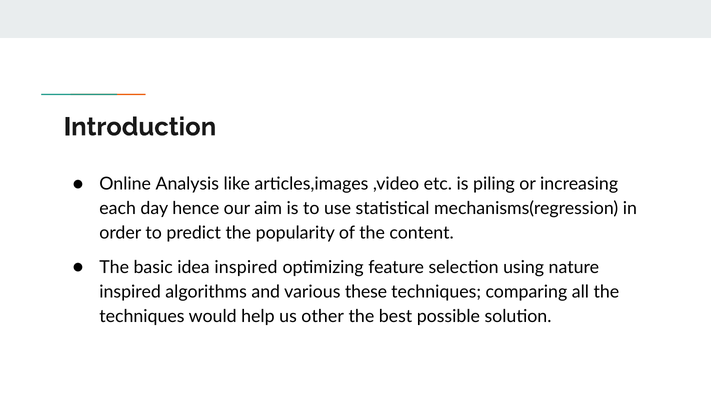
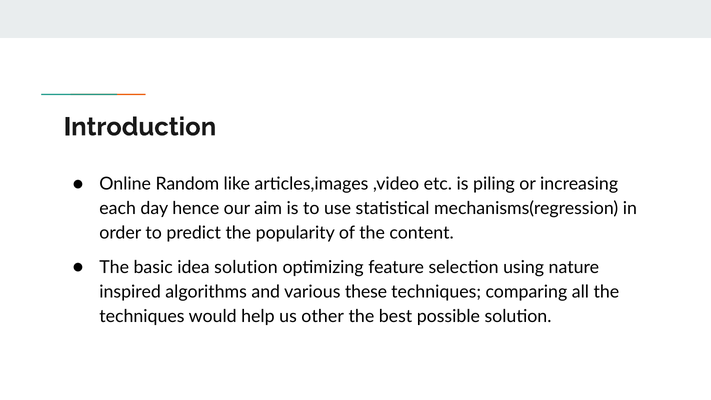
Analysis: Analysis -> Random (187, 184)
idea inspired: inspired -> solution (246, 267)
